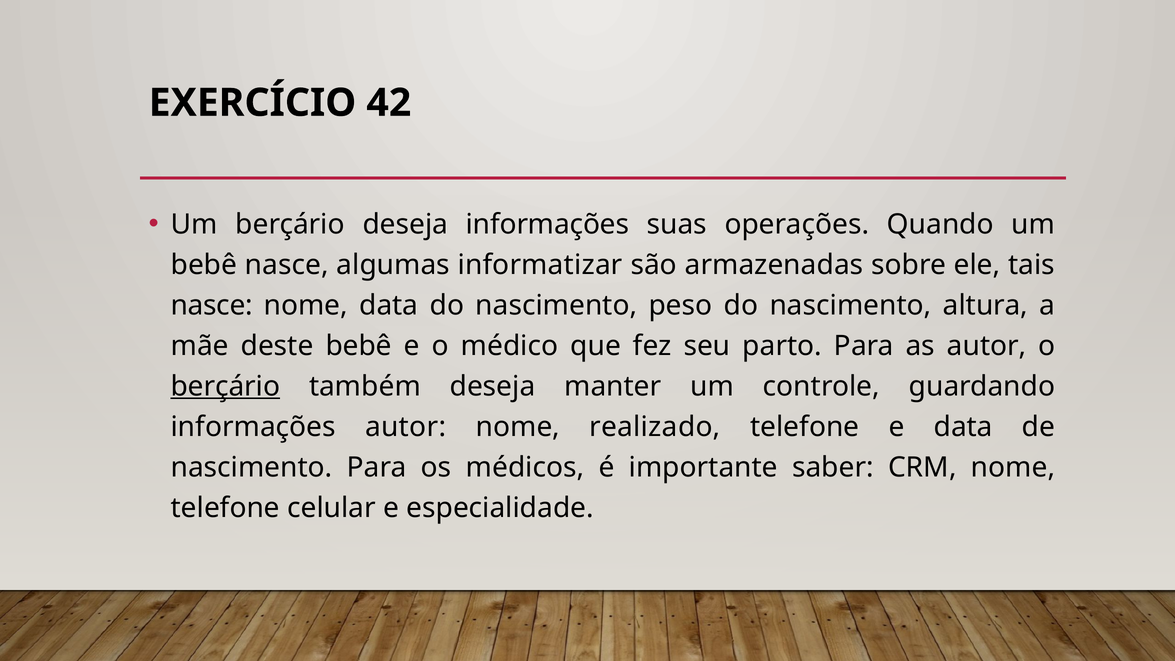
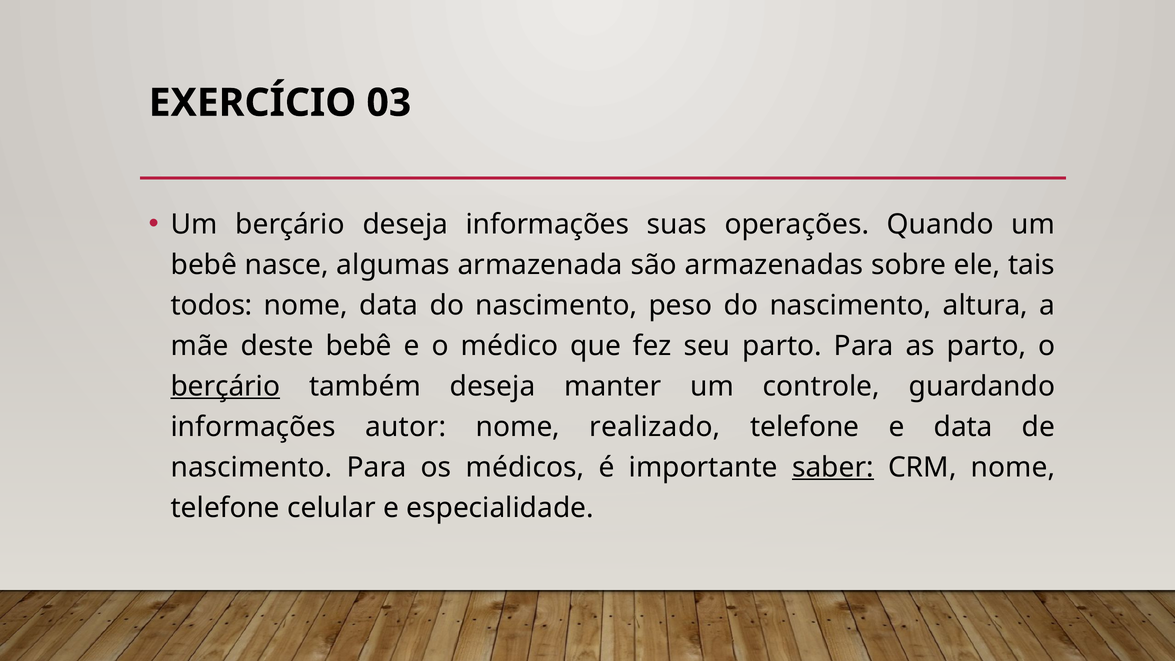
42: 42 -> 03 (389, 103)
informatizar: informatizar -> armazenada (540, 265)
nasce: nasce -> todos (212, 305)
as autor: autor -> parto (987, 346)
saber underline: none -> present (833, 467)
